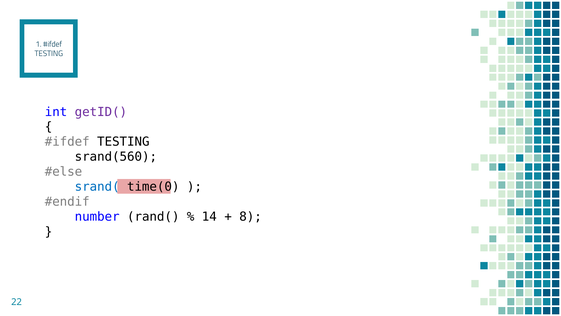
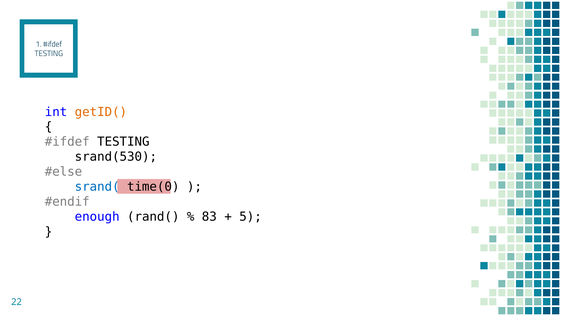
getID( colour: purple -> orange (101, 112)
srand(560: srand(560 -> srand(530 (116, 157)
number: number -> enough (97, 216)
14: 14 -> 83 (209, 216)
8: 8 -> 5 (251, 216)
